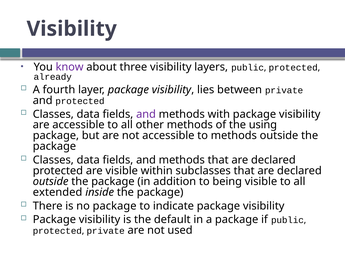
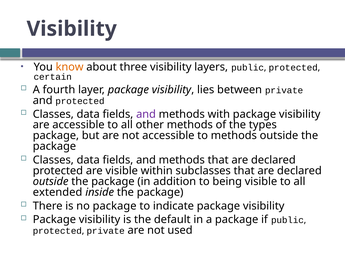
know colour: purple -> orange (70, 67)
already: already -> certain (53, 77)
using: using -> types (263, 125)
